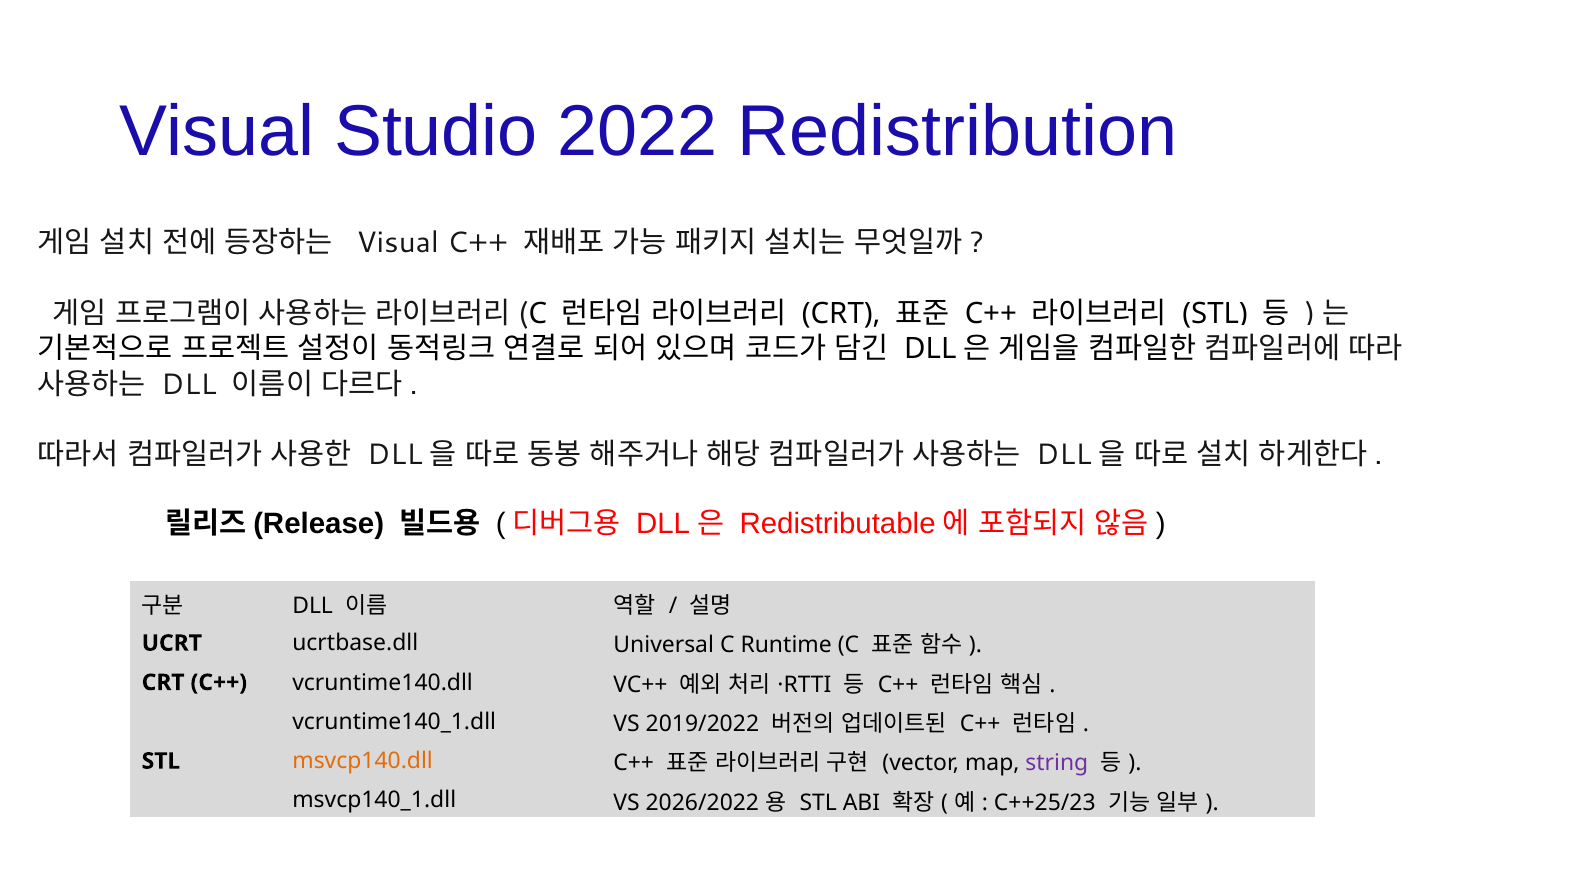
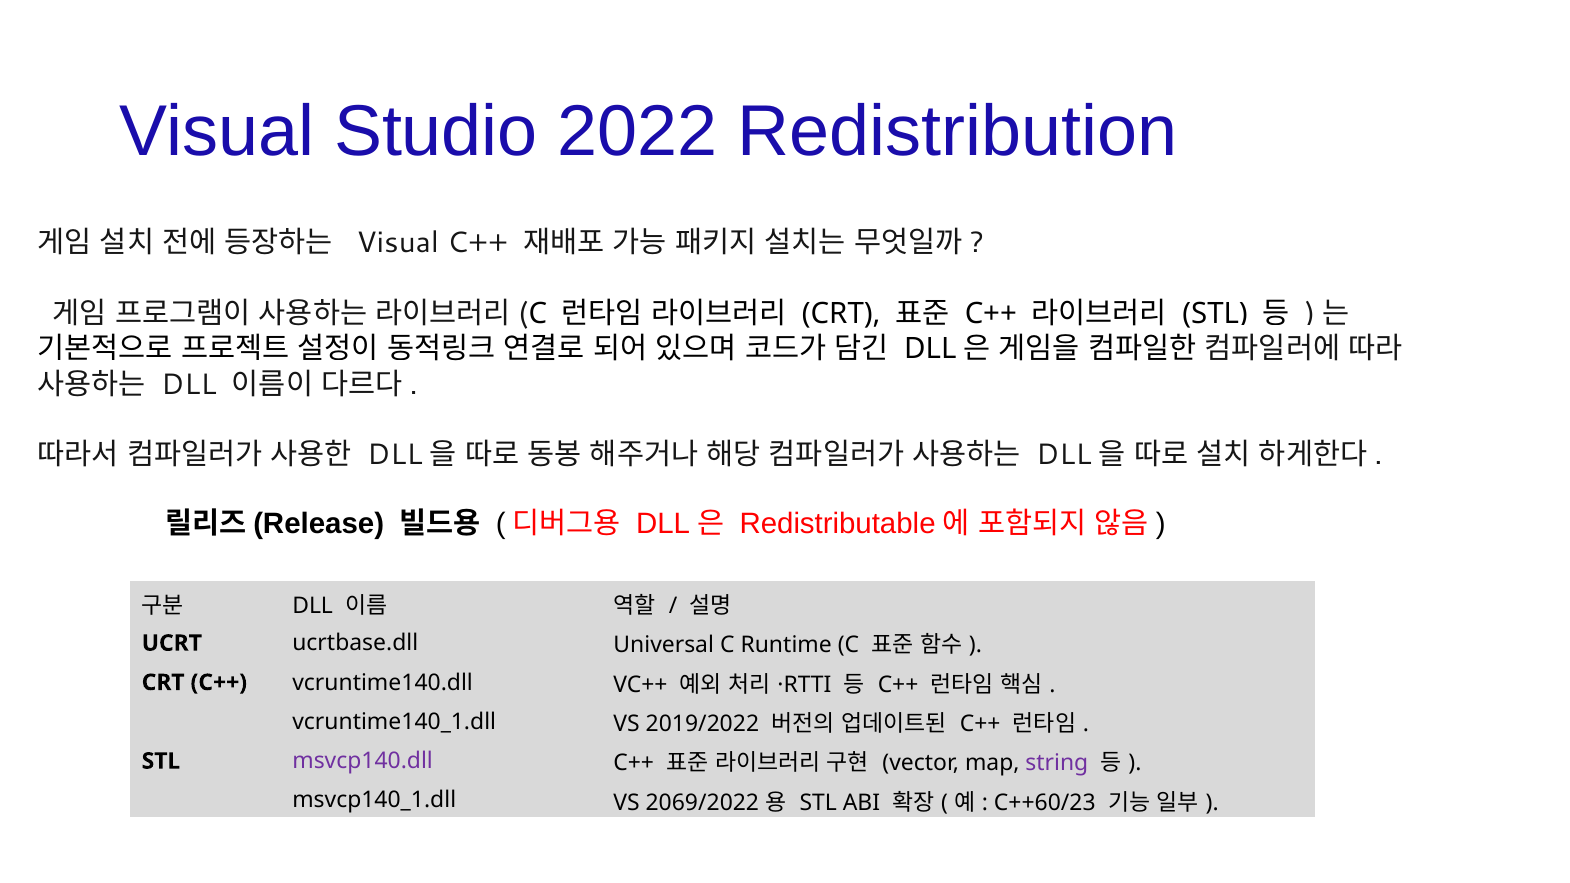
msvcp140.dll colour: orange -> purple (363, 761)
2026/2022: 2026/2022 -> 2069/2022 (702, 803)
C++25/23: C++25/23 -> C++60/23 (1045, 803)
